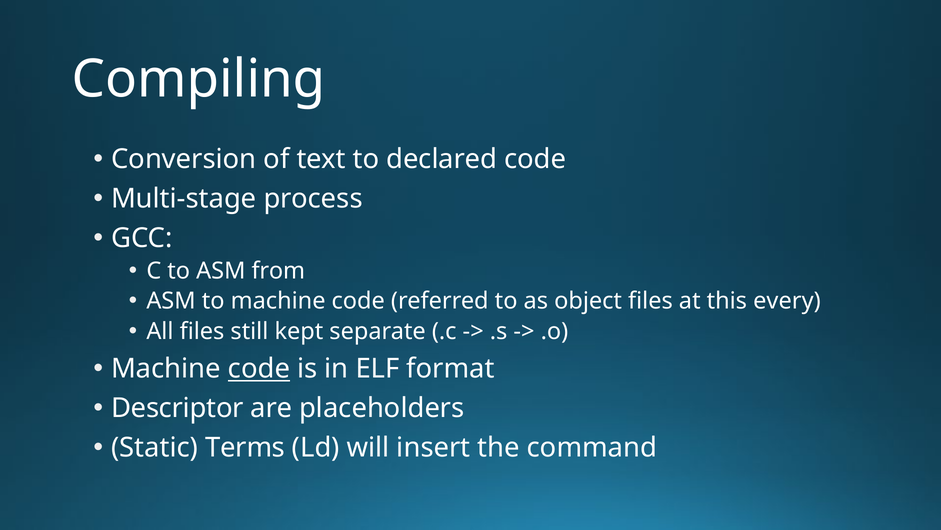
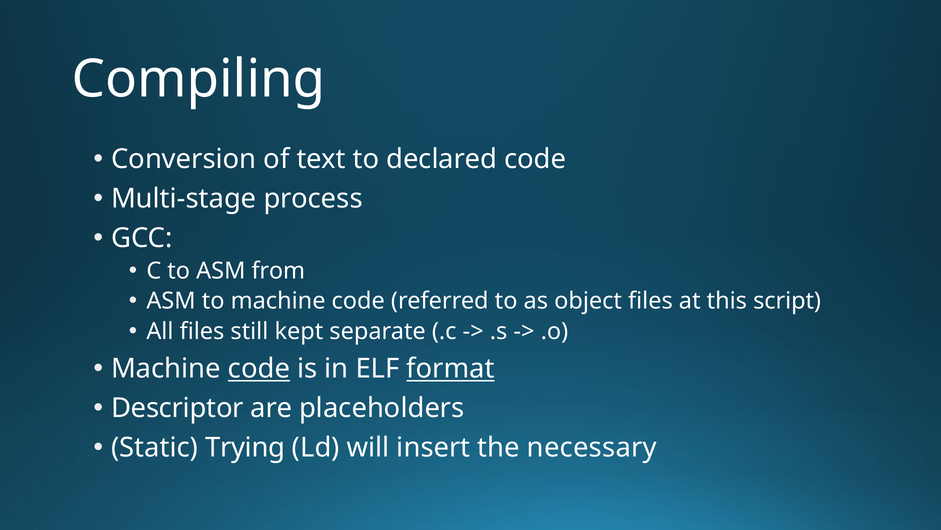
every: every -> script (787, 301)
format underline: none -> present (451, 368)
Terms: Terms -> Trying (245, 447)
command: command -> necessary (592, 447)
